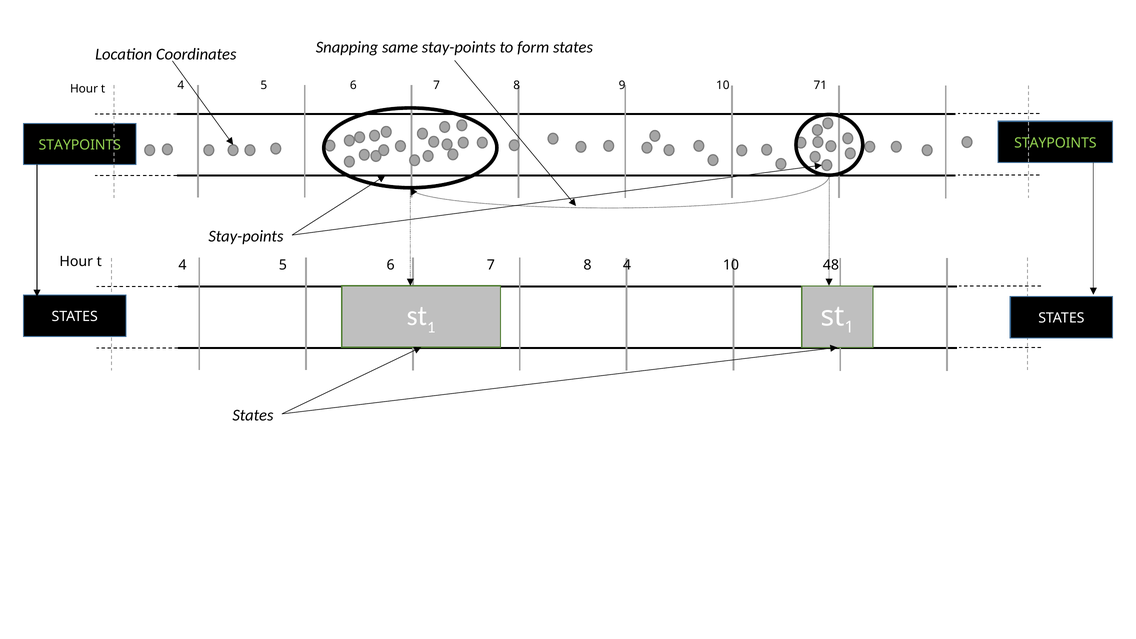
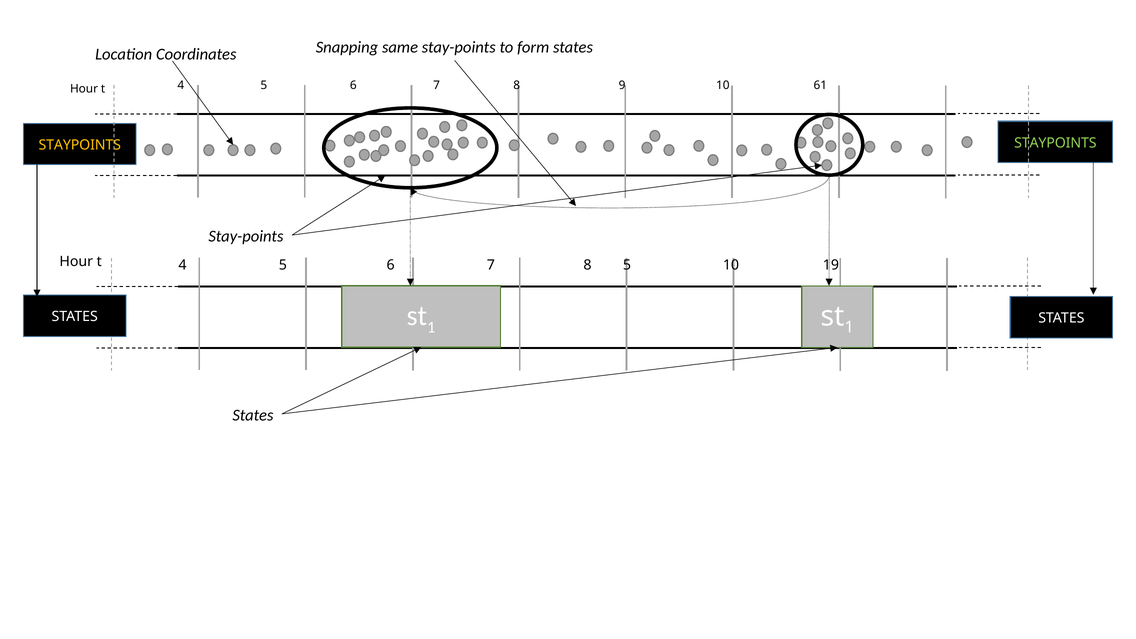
71: 71 -> 61 (820, 85)
STAYPOINTS colour: light green -> yellow (80, 145)
8 4: 4 -> 5 (627, 265)
48: 48 -> 19 (831, 265)
